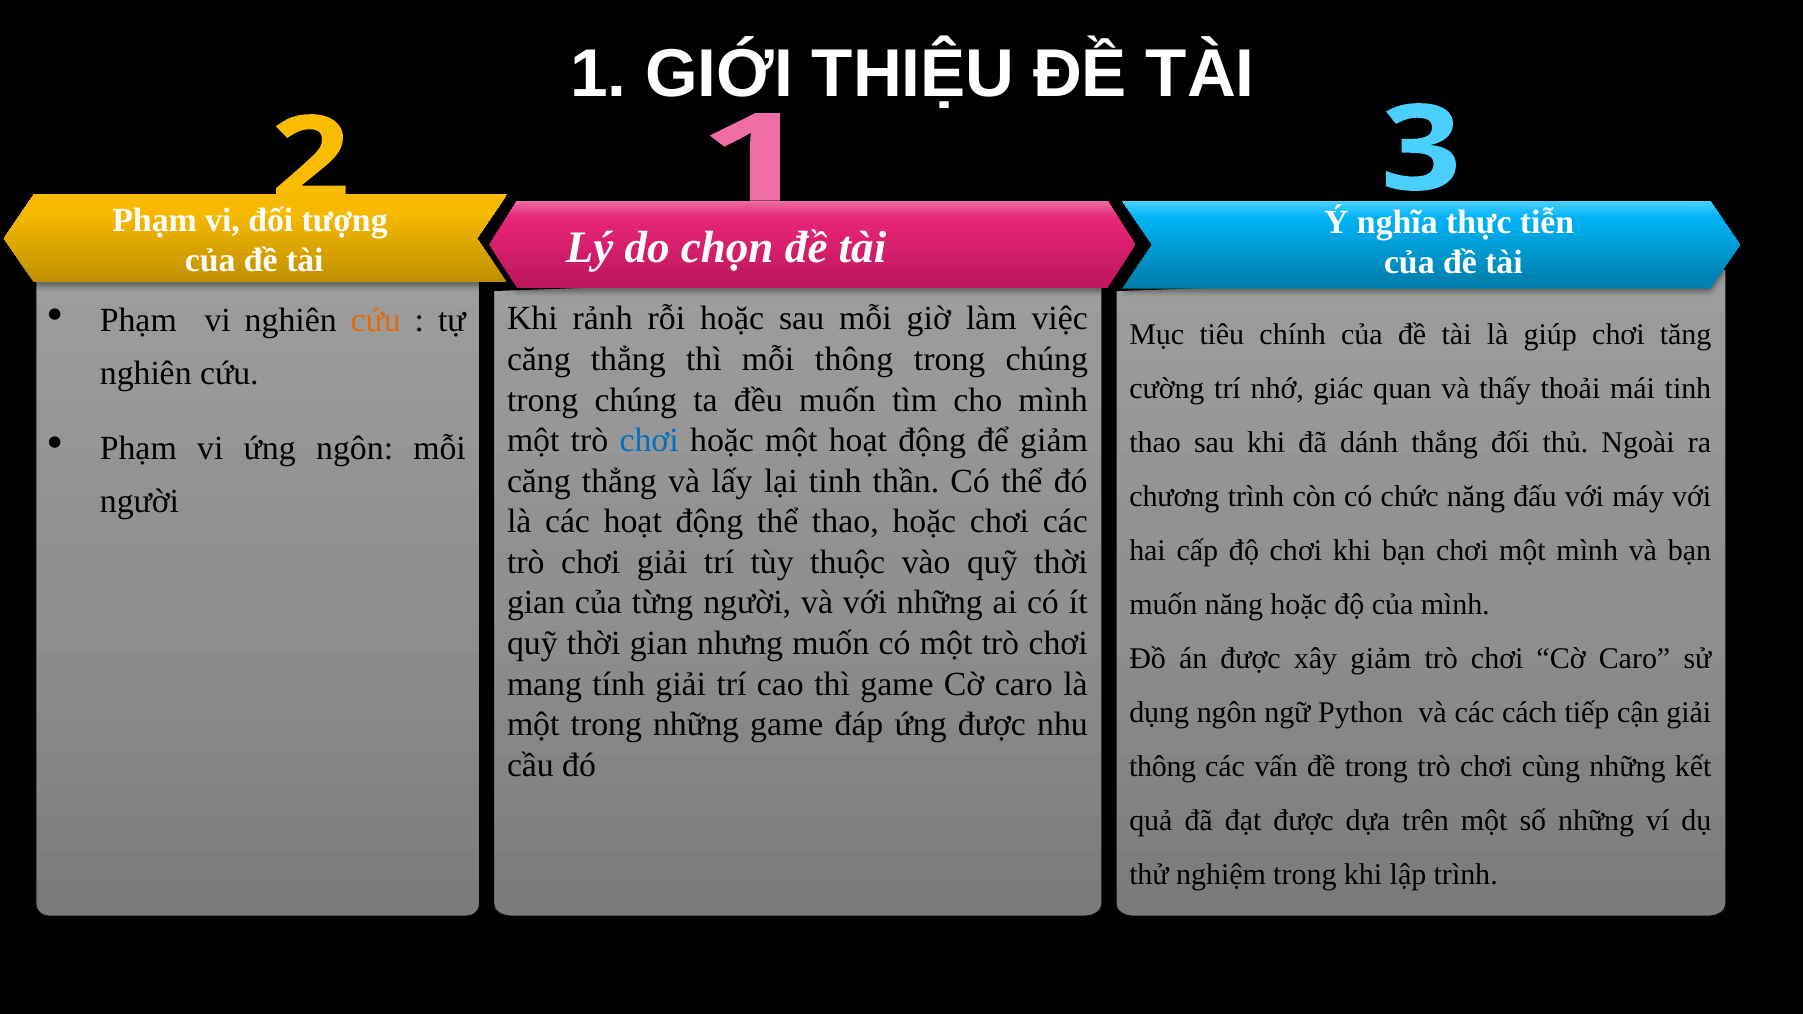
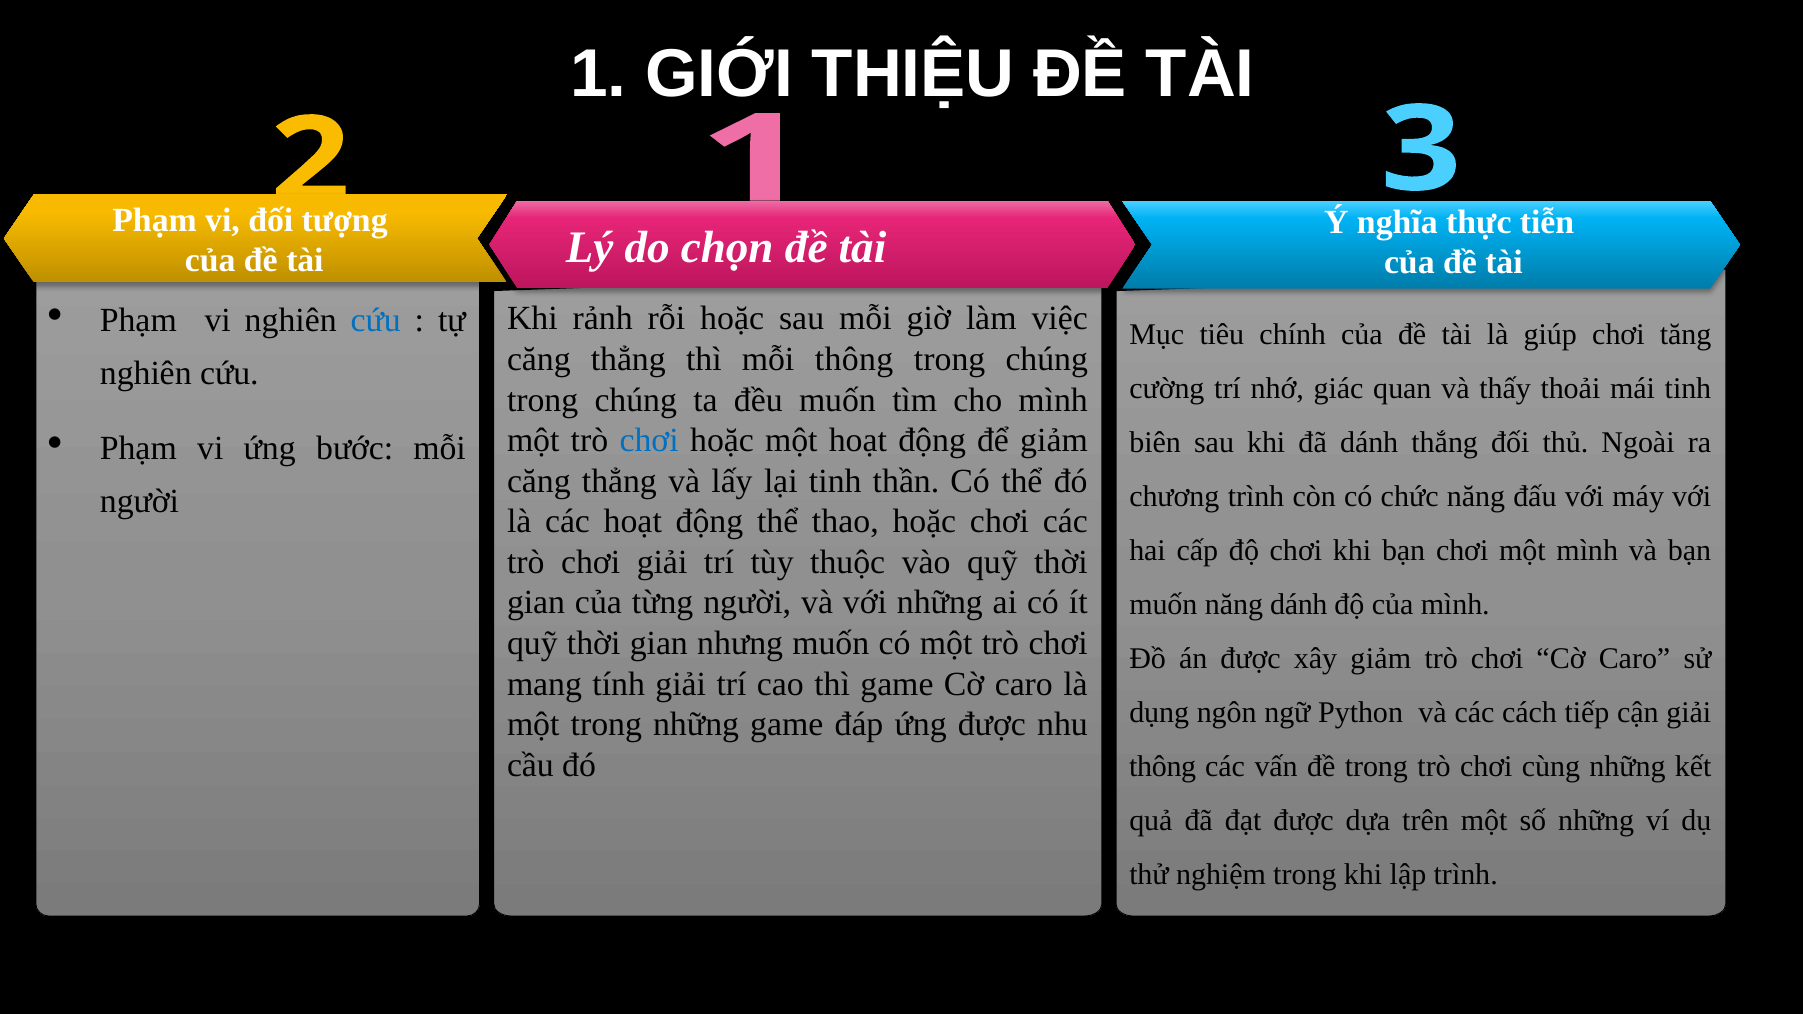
cứu colour: orange -> blue (376, 321)
thao: thao -> biên (1155, 442)
ứng ngôn: ngôn -> bước (355, 449)
năng hoặc: hoặc -> dánh (1299, 605)
